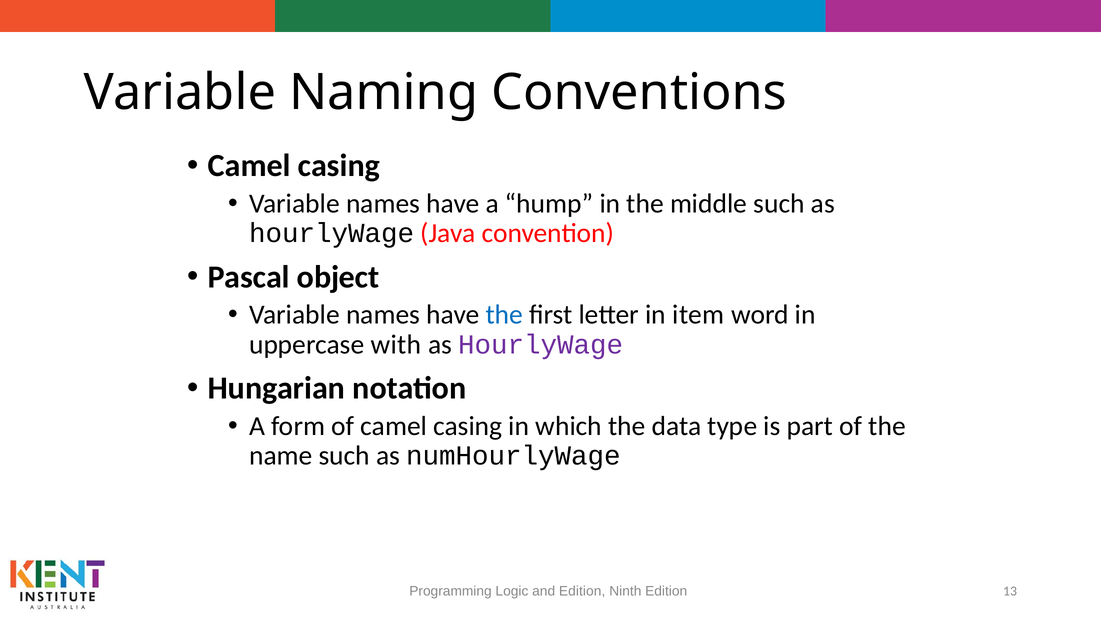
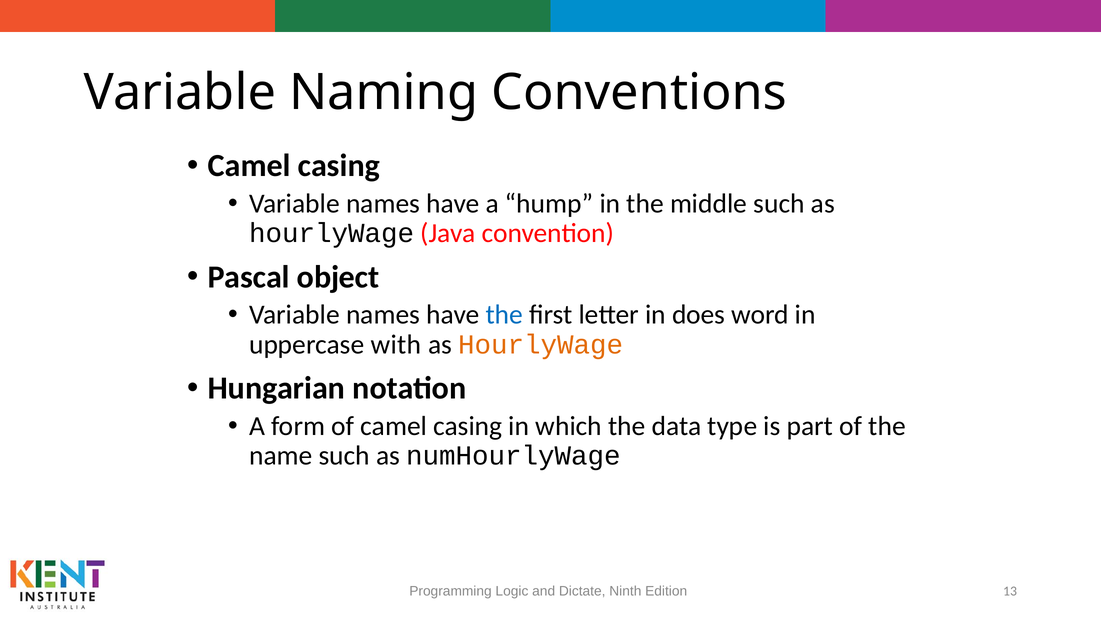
item: item -> does (699, 315)
HourlyWage colour: purple -> orange (541, 345)
and Edition: Edition -> Dictate (582, 591)
